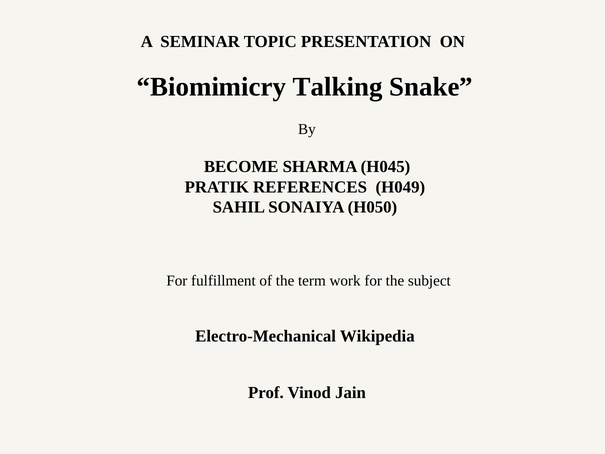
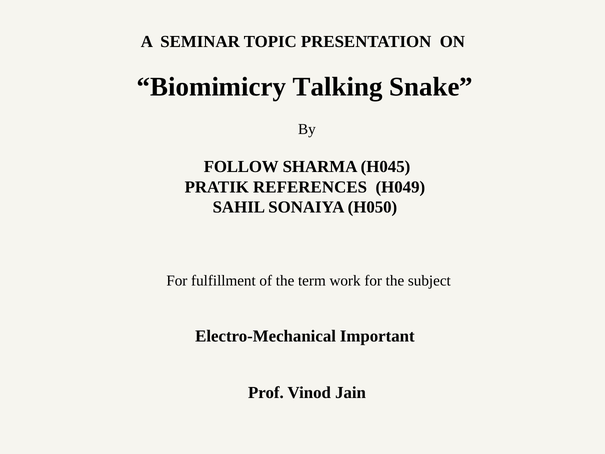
BECOME: BECOME -> FOLLOW (241, 167)
Wikipedia: Wikipedia -> Important (377, 336)
